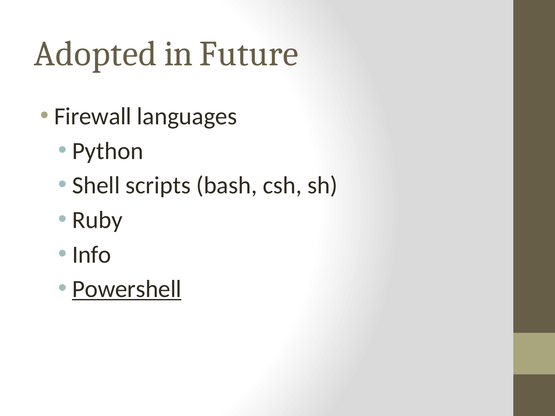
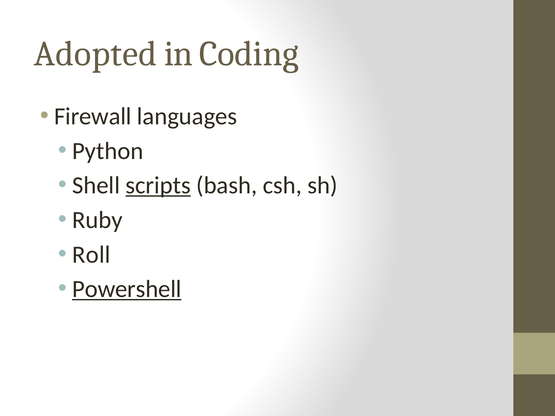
Future: Future -> Coding (249, 54)
scripts underline: none -> present (158, 186)
Info: Info -> Roll (91, 255)
